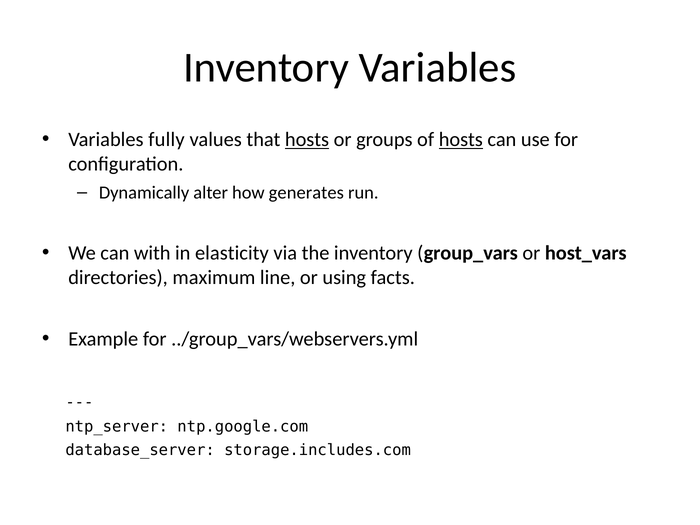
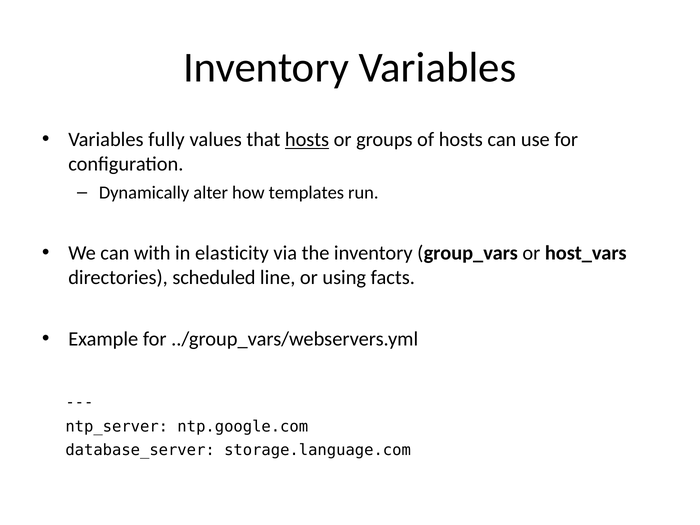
hosts underline: present -> none (461, 140)
generates: generates -> templates (306, 193)
maximum: maximum -> scheduled (214, 278)
storage.includes.com: storage.includes.com -> storage.language.com (318, 450)
